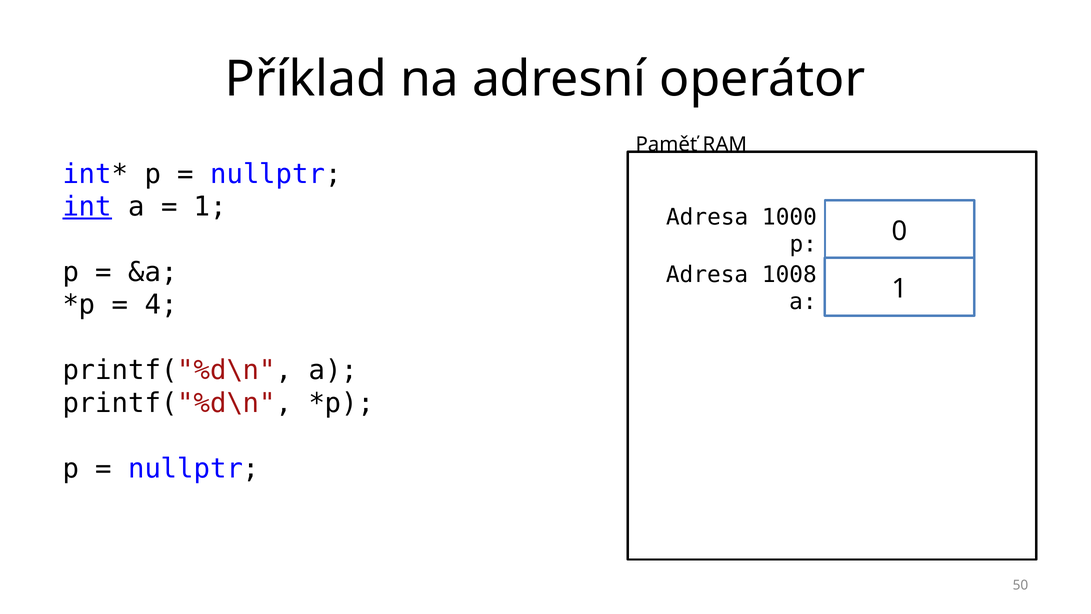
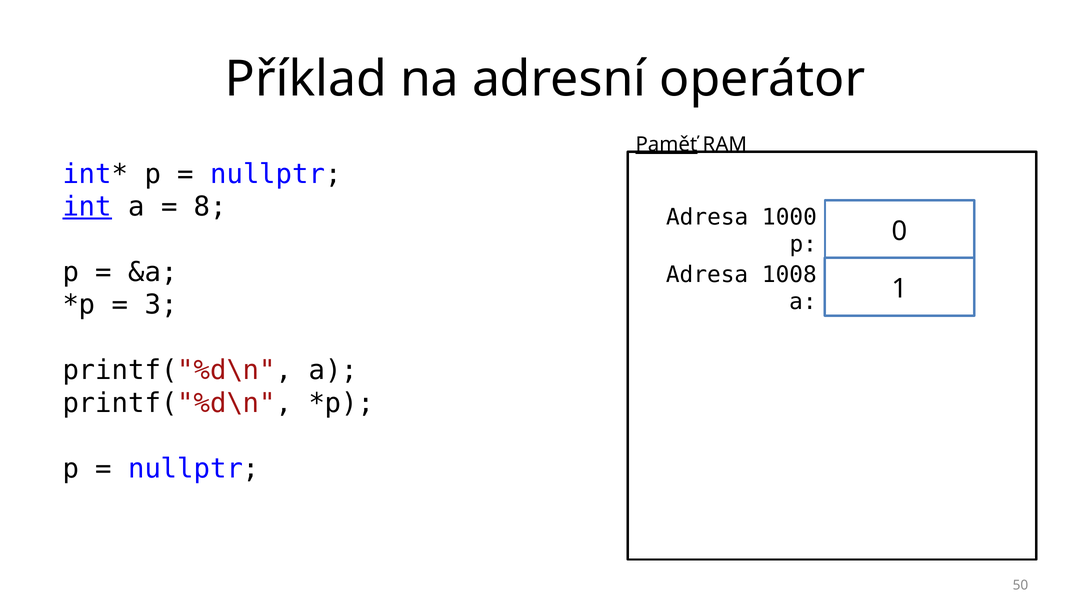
Paměť underline: none -> present (666, 145)
1: 1 -> 8 (210, 207)
4: 4 -> 3 (161, 305)
